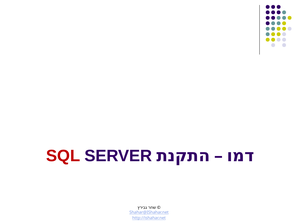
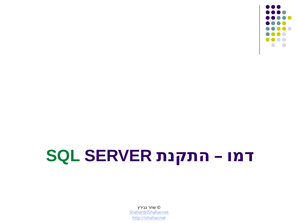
SQL colour: red -> green (63, 156)
